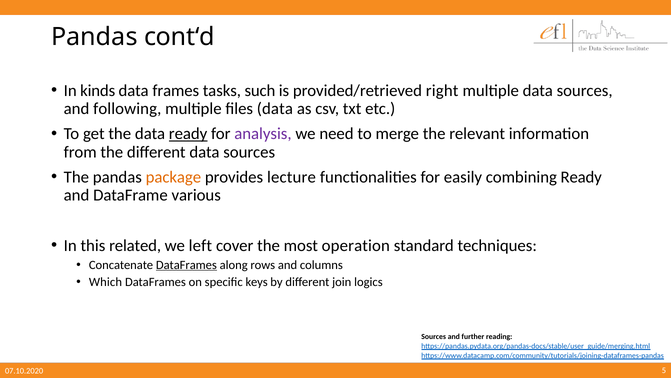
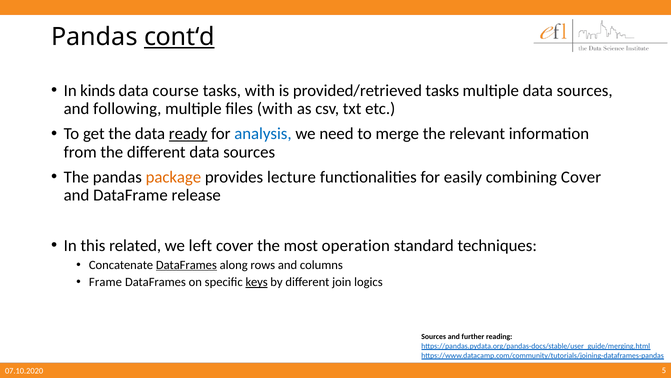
cont‘d underline: none -> present (179, 37)
frames: frames -> course (176, 90)
tasks such: such -> with (260, 90)
provided/retrieved right: right -> tasks (442, 90)
files data: data -> with (275, 109)
analysis colour: purple -> blue (263, 134)
combining Ready: Ready -> Cover (581, 177)
various: various -> release (196, 195)
Which: Which -> Frame (105, 282)
keys underline: none -> present (257, 282)
